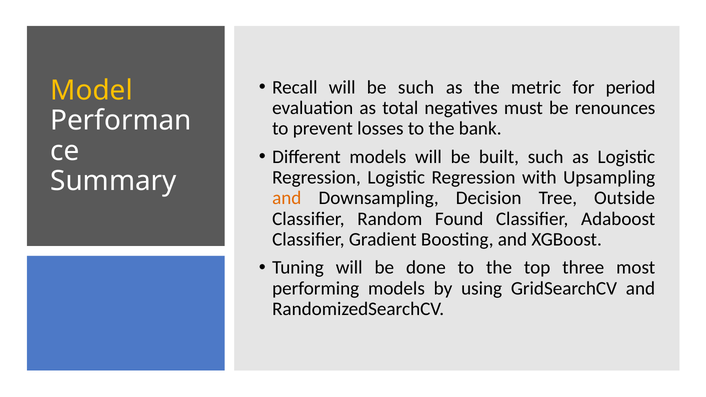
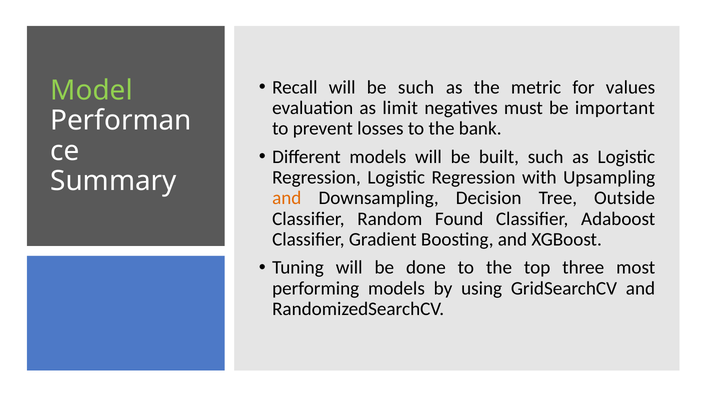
period: period -> values (630, 87)
Model colour: yellow -> light green (92, 91)
total: total -> limit (400, 108)
renounces: renounces -> important (615, 108)
